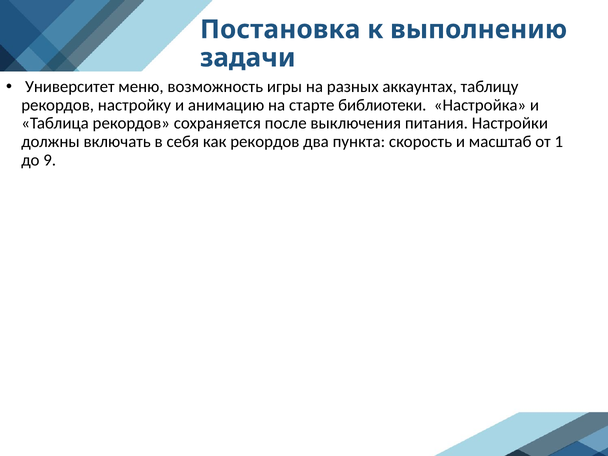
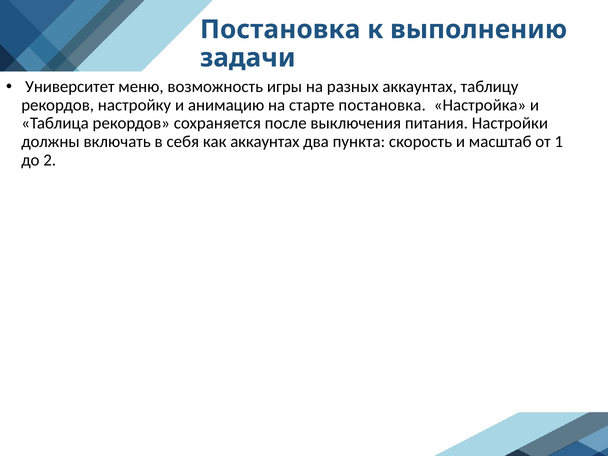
старте библиотеки: библиотеки -> постановка (382, 105)
как рекордов: рекордов -> аккаунтах (265, 142)
9: 9 -> 2 (50, 160)
